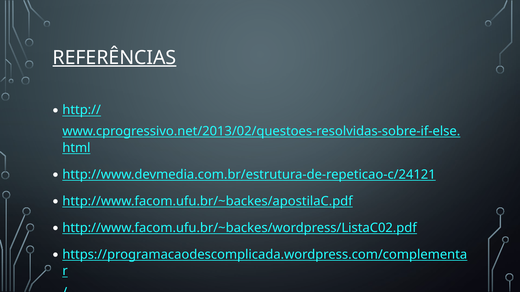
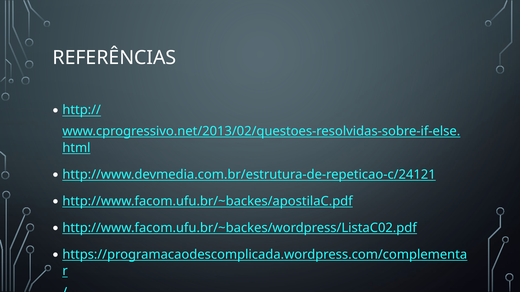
REFERÊNCIAS underline: present -> none (114, 58)
